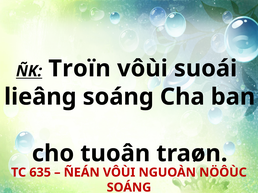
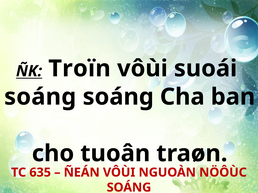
lieâng: lieâng -> soáng (40, 97)
